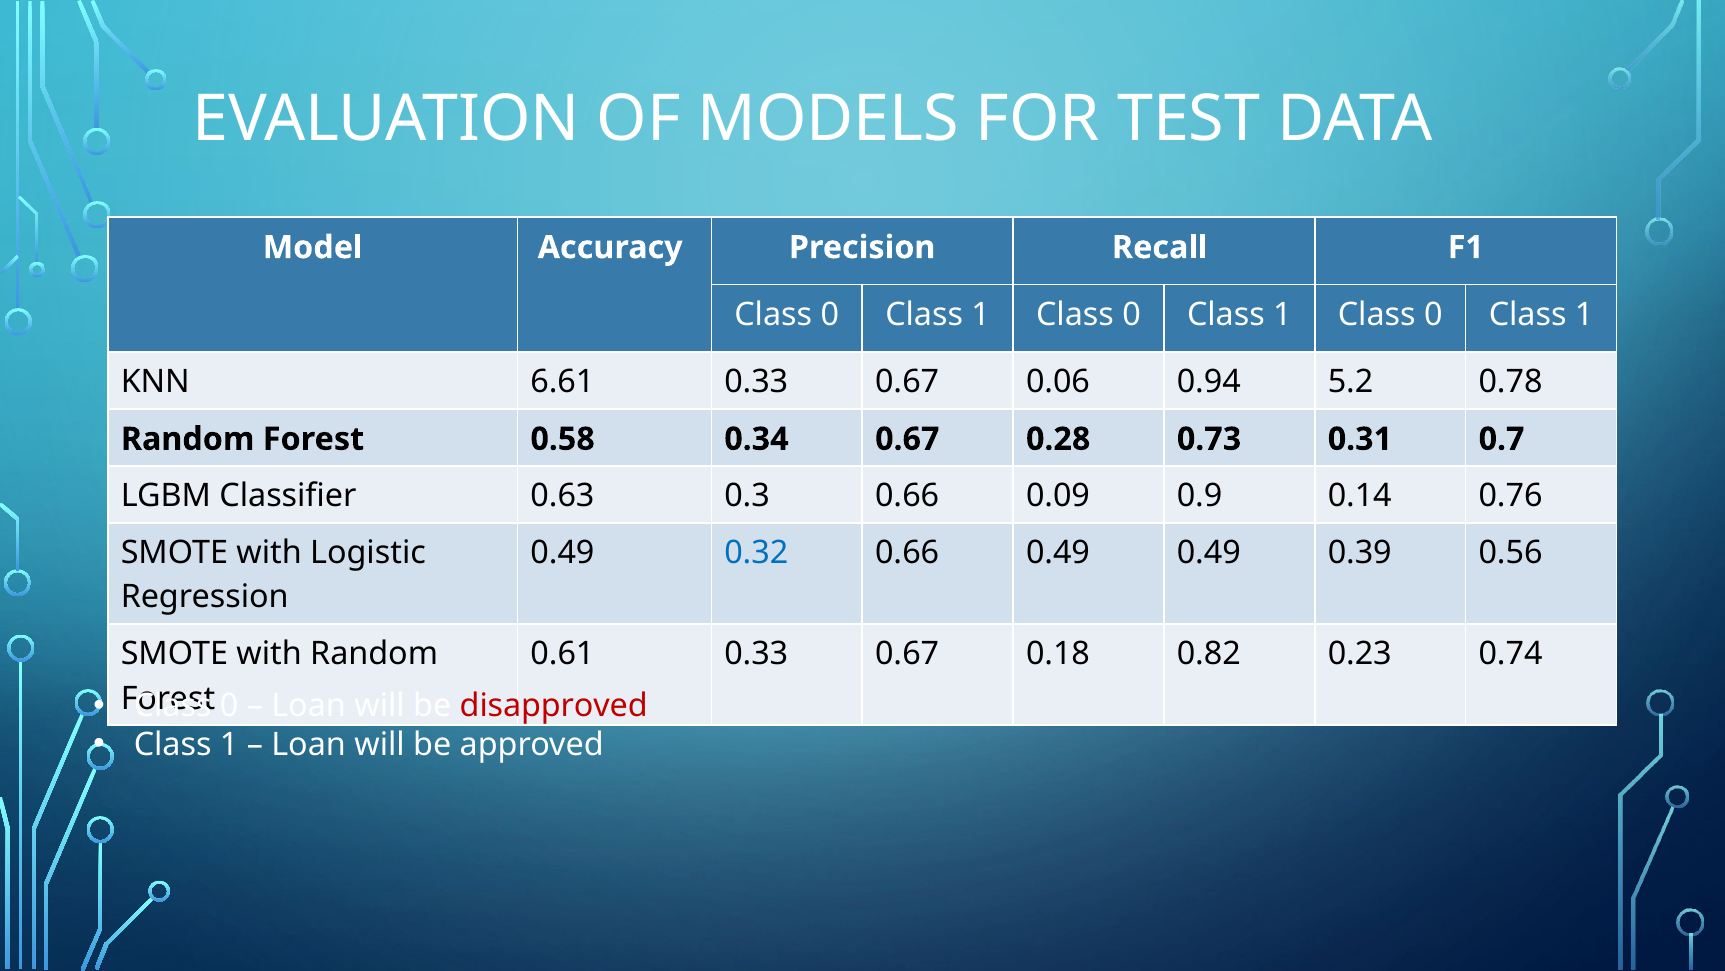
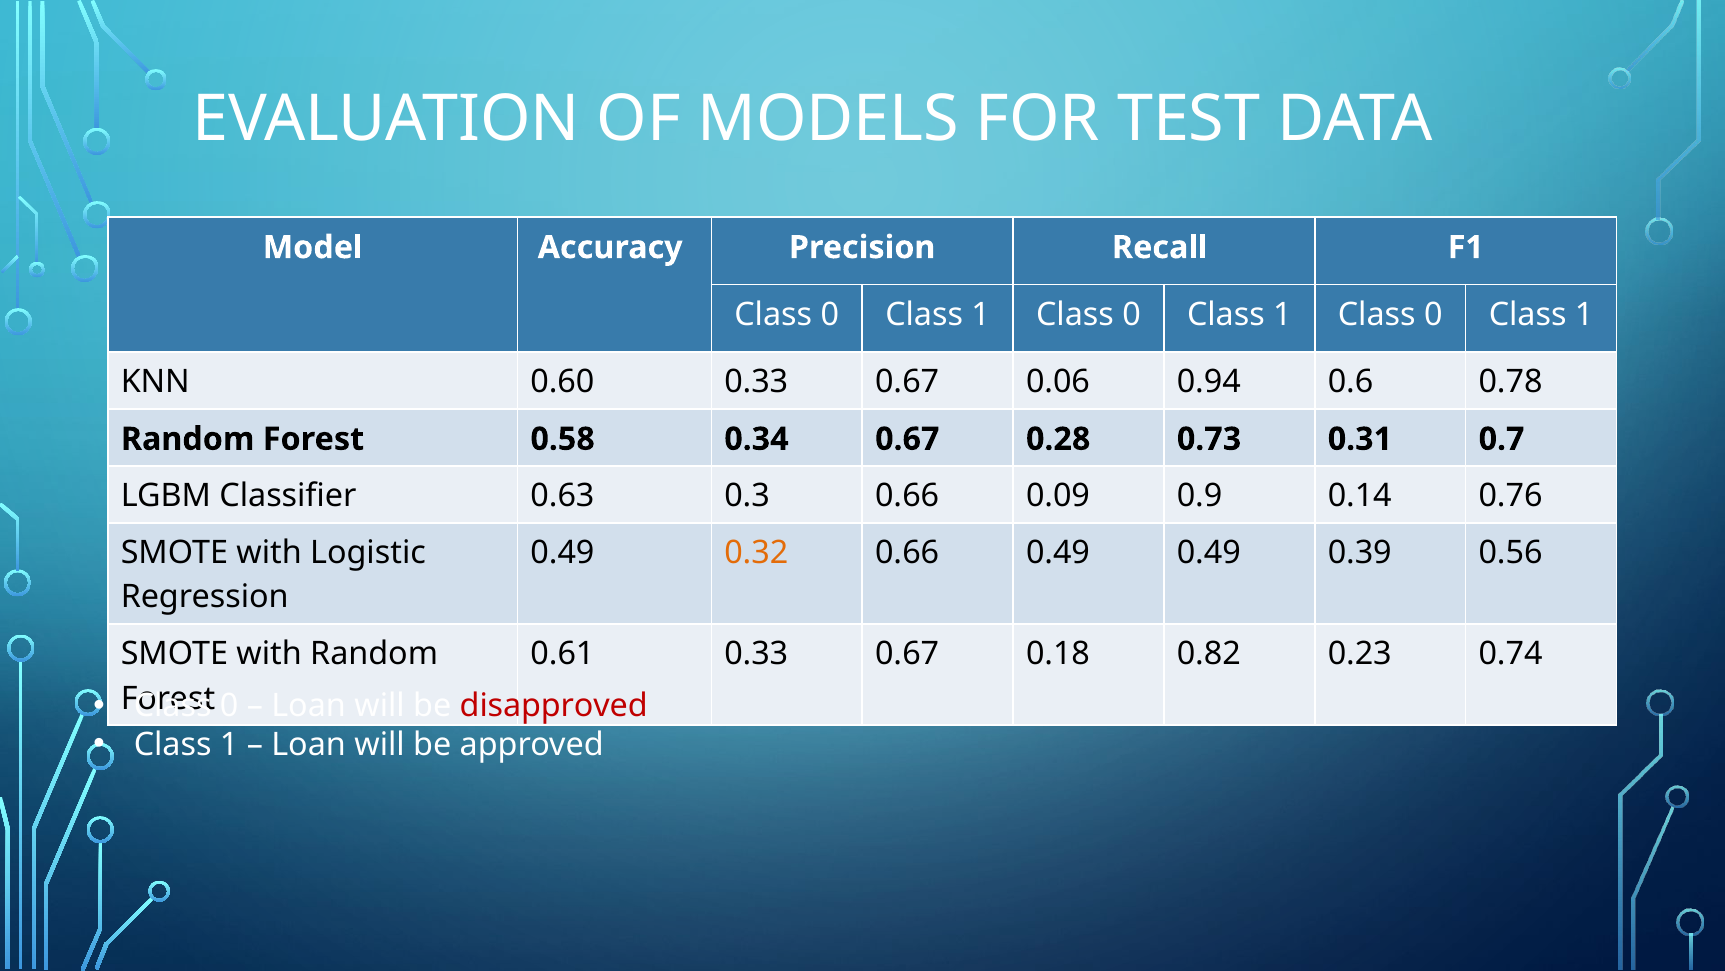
6.61: 6.61 -> 0.60 (562, 382)
5.2: 5.2 -> 0.6 (1351, 382)
0.32 colour: blue -> orange (756, 553)
